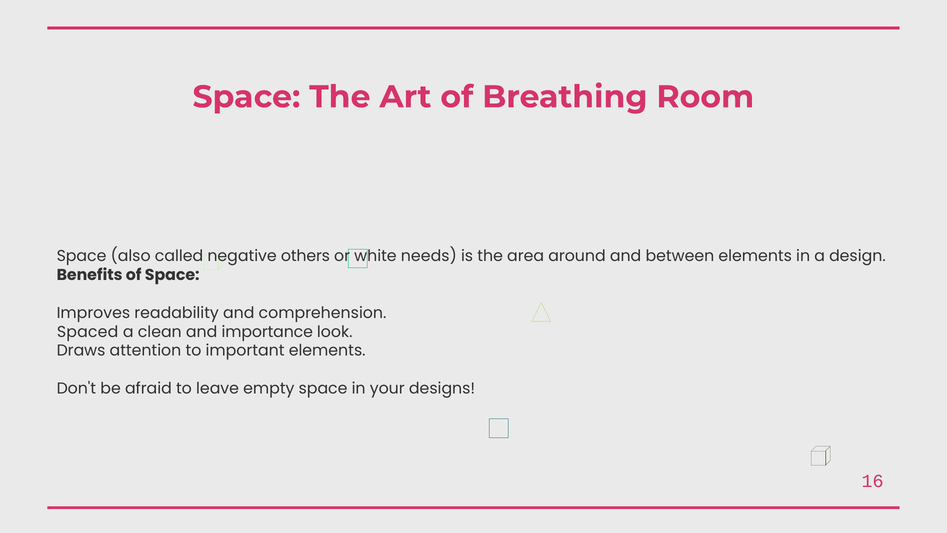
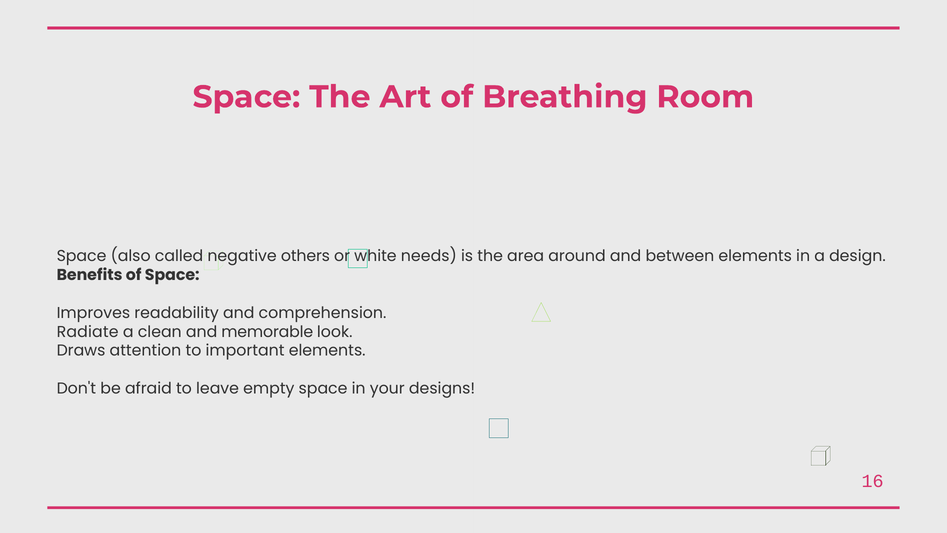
Spaced: Spaced -> Radiate (88, 332)
importance: importance -> memorable (267, 332)
